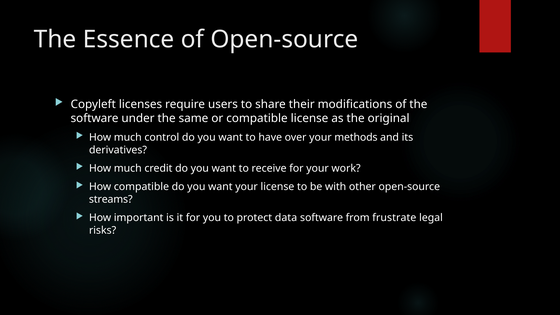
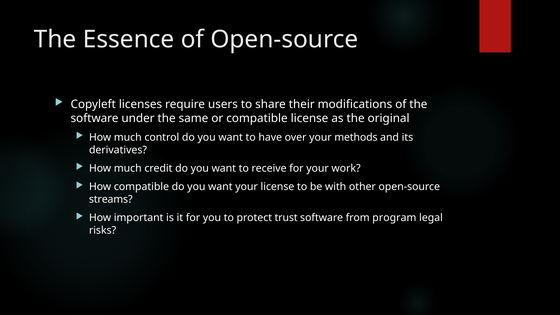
data: data -> trust (286, 218)
frustrate: frustrate -> program (394, 218)
